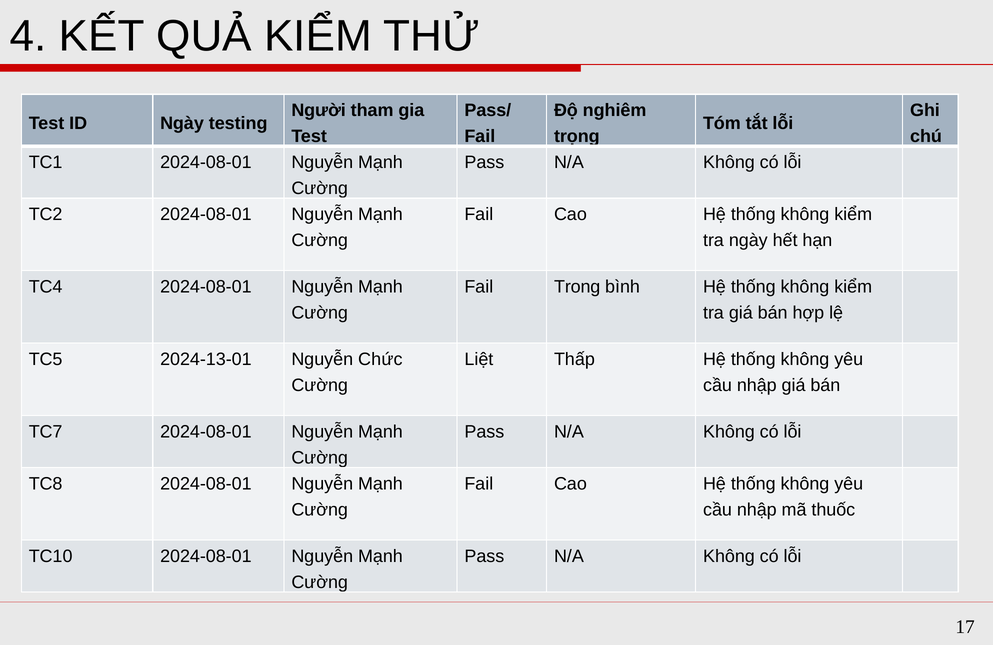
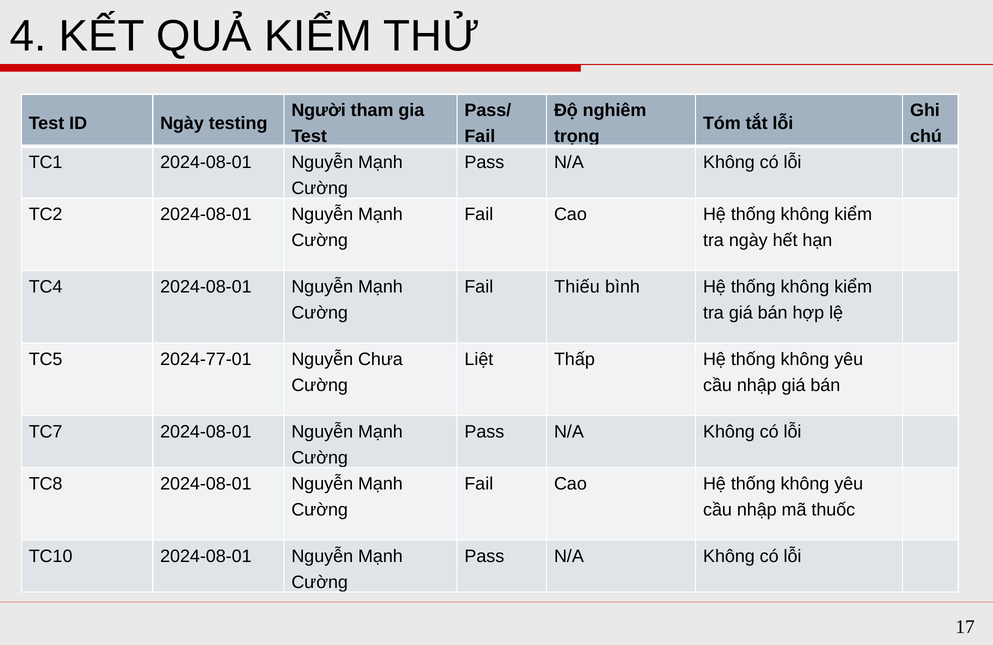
Trong: Trong -> Thiếu (577, 287)
2024-13-01: 2024-13-01 -> 2024-77-01 (206, 360)
Chức: Chức -> Chưa (380, 360)
